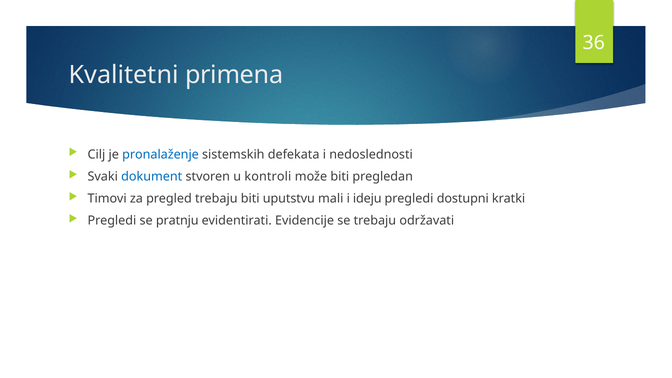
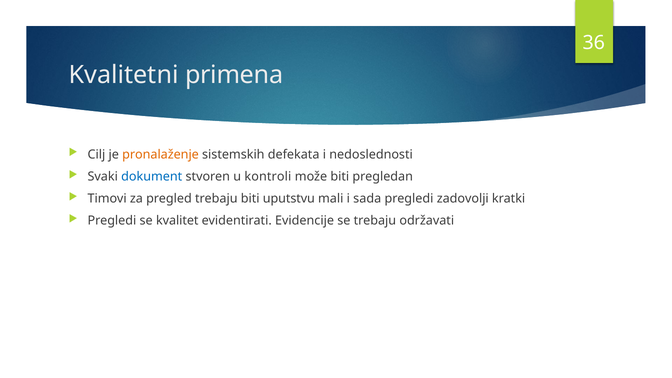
pronalaženje colour: blue -> orange (161, 154)
ideju: ideju -> sada (367, 199)
dostupni: dostupni -> zadovolji (463, 199)
pratnju: pratnju -> kvalitet (177, 221)
